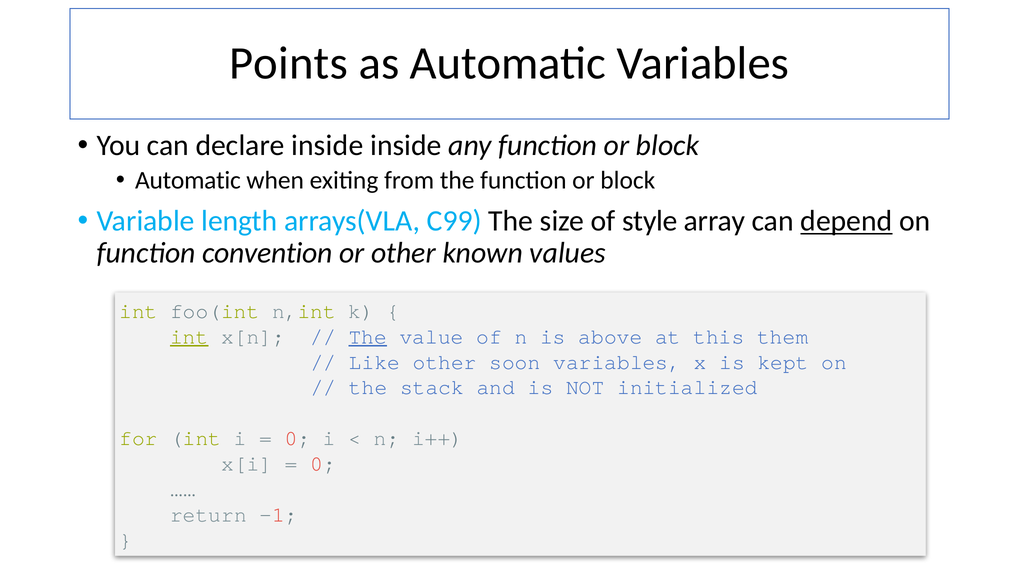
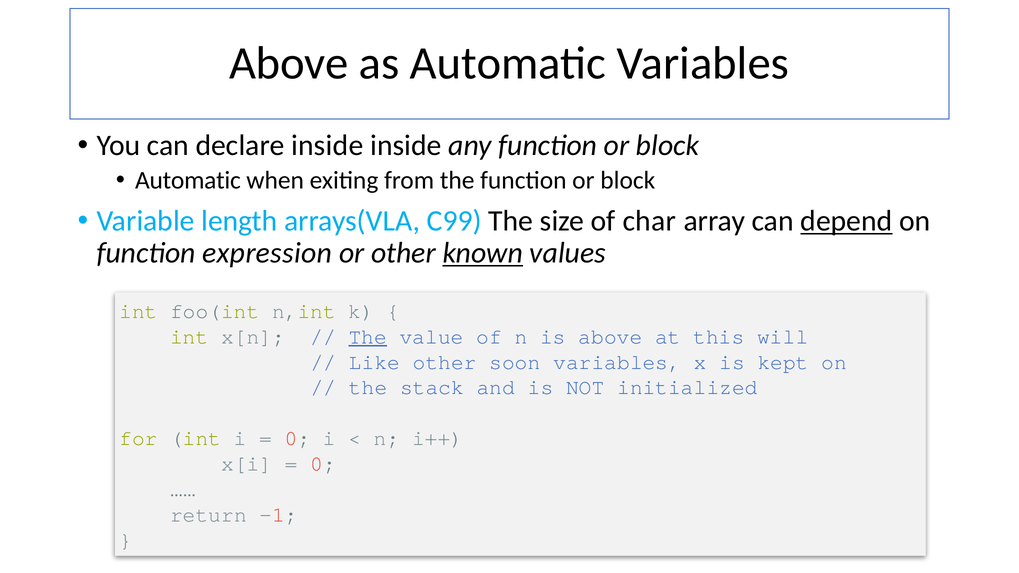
Points: Points -> Above (289, 63)
style: style -> char (649, 221)
convention: convention -> expression (267, 253)
known underline: none -> present (483, 253)
int underline: present -> none (189, 337)
them: them -> will (783, 337)
